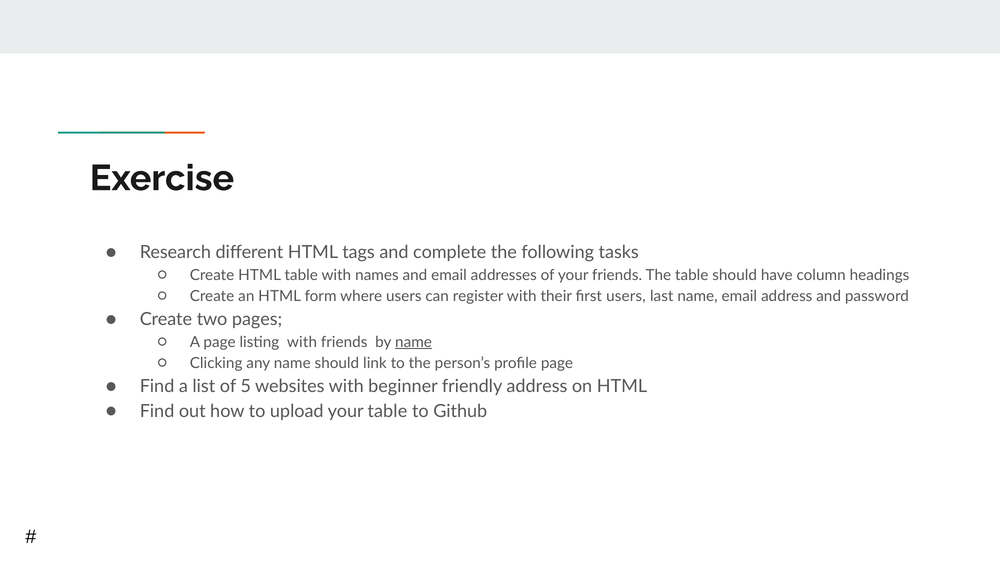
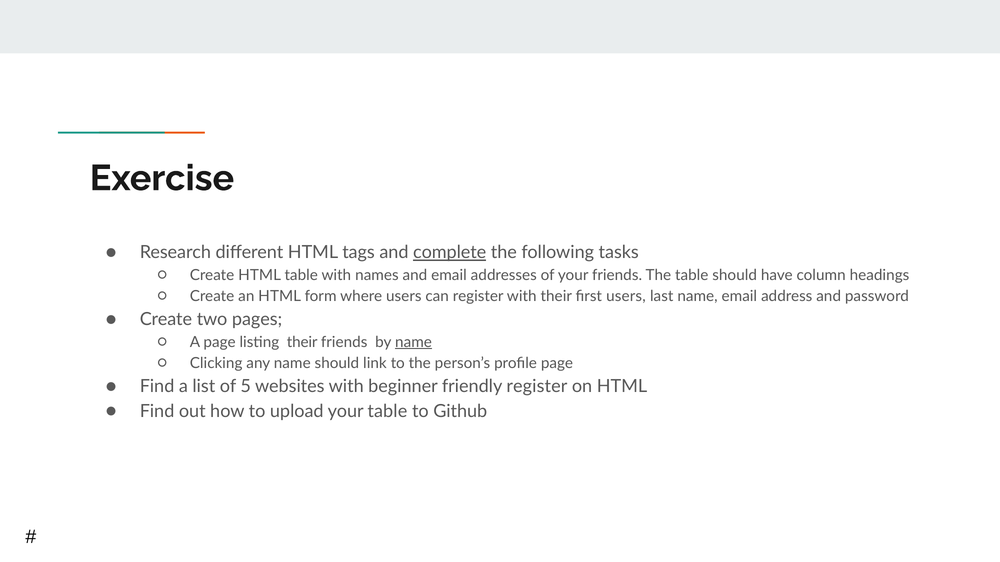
complete underline: none -> present (450, 253)
listing with: with -> their (302, 342)
friendly address: address -> register (537, 387)
